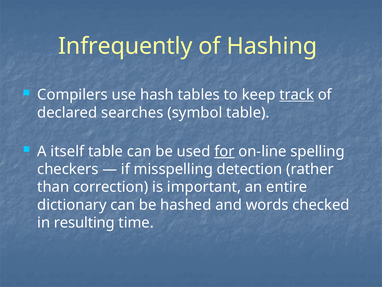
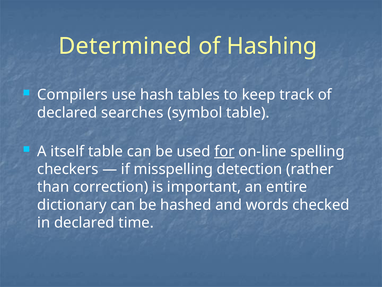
Infrequently: Infrequently -> Determined (125, 46)
track underline: present -> none (297, 95)
in resulting: resulting -> declared (84, 222)
